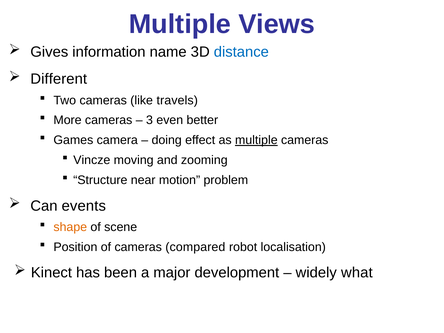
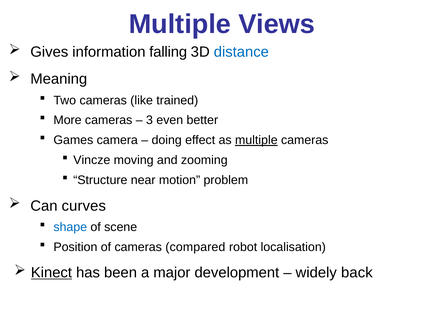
name: name -> falling (168, 52)
Different: Different -> Meaning (59, 79)
travels: travels -> trained (177, 100)
events: events -> curves (84, 206)
shape colour: orange -> blue (70, 227)
Kinect underline: none -> present (51, 273)
what: what -> back (357, 273)
